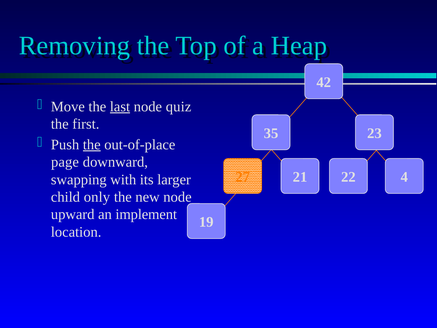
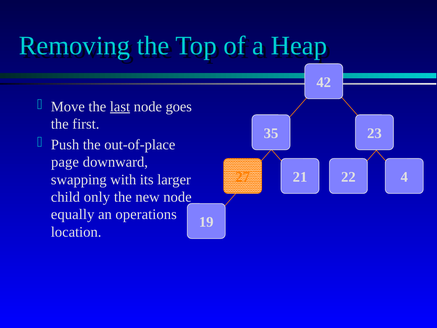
quiz: quiz -> goes (179, 107)
the underline: present -> none (92, 144)
upward: upward -> equally (73, 214)
implement: implement -> operations (146, 214)
